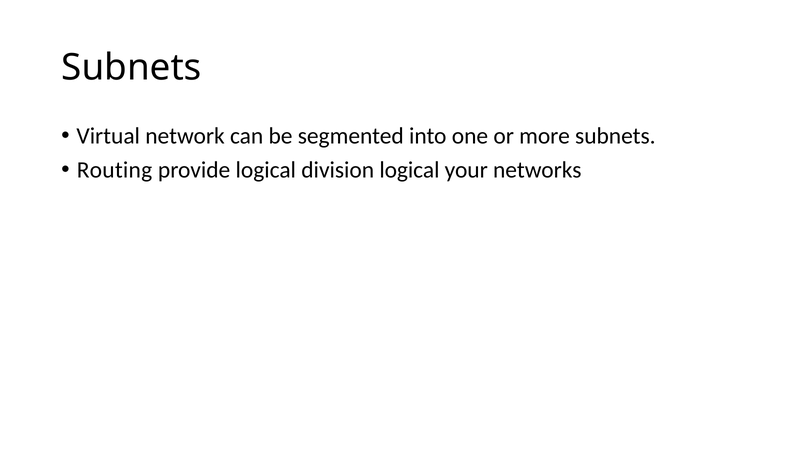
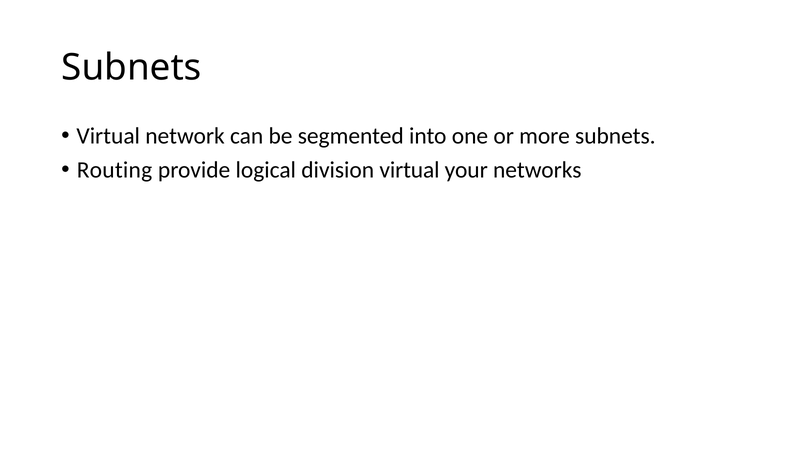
division logical: logical -> virtual (409, 170)
